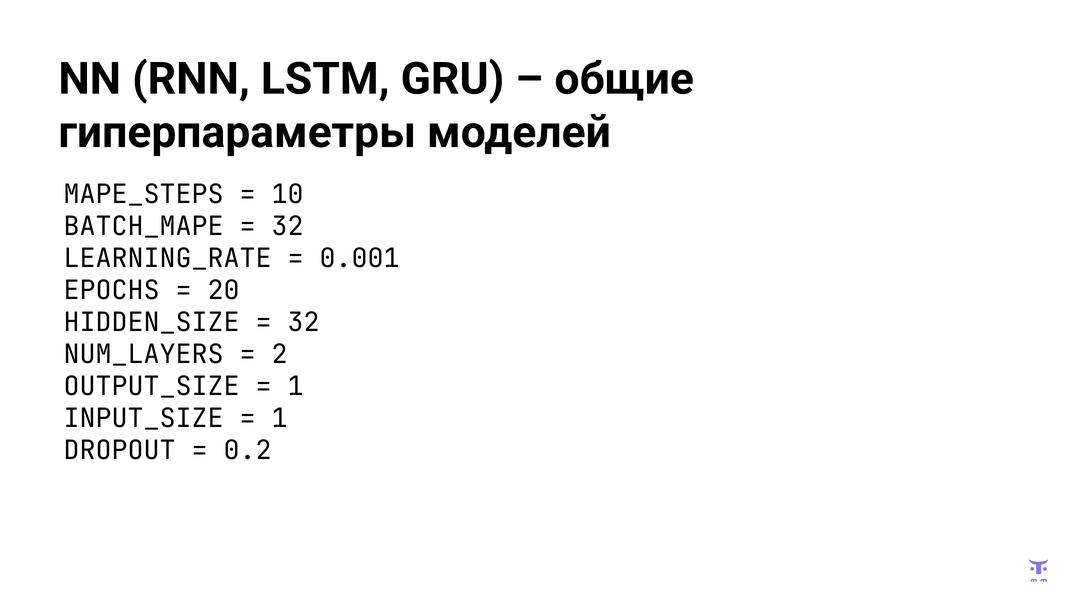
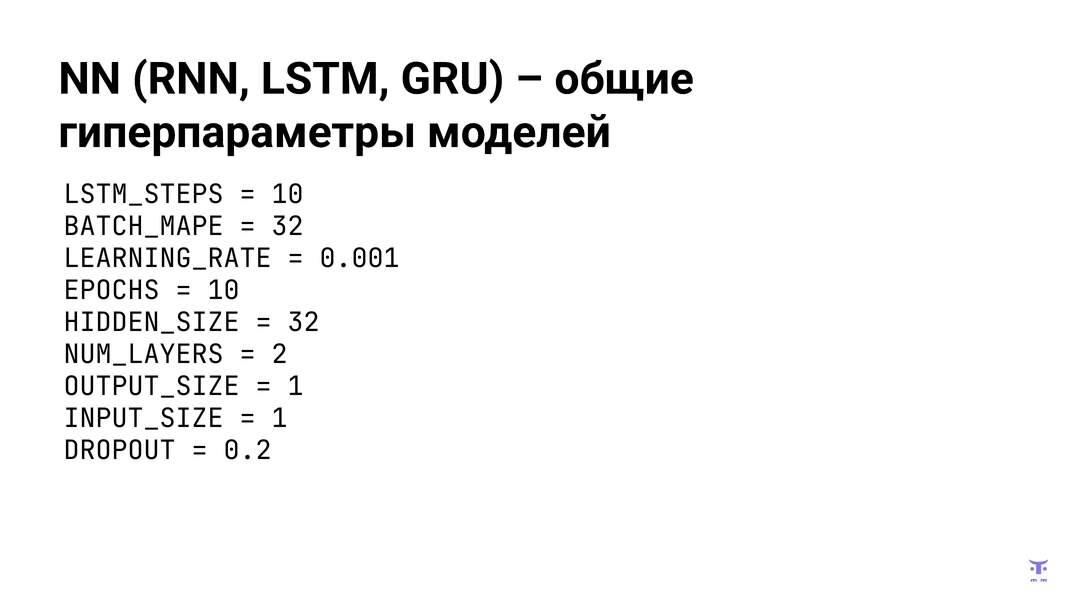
MAPE_STEPS: MAPE_STEPS -> LSTM_STEPS (144, 195)
20: 20 -> 10 (224, 291)
